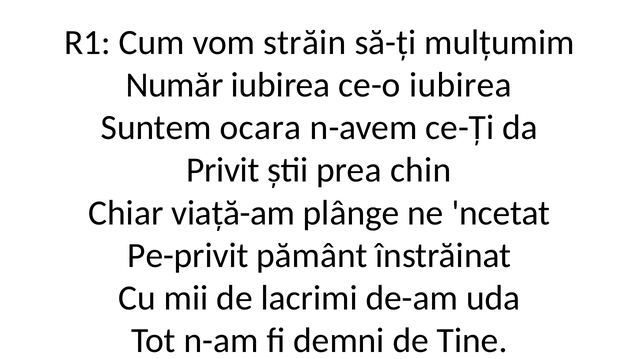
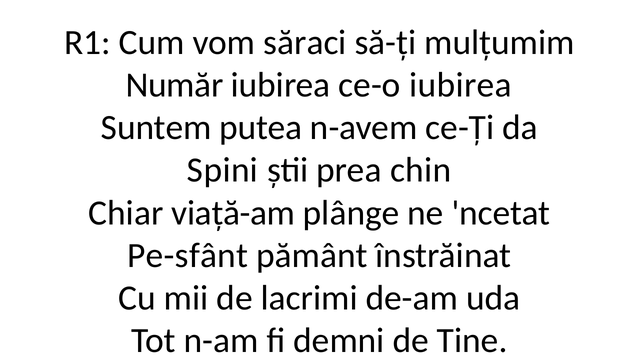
străin: străin -> săraci (305, 43)
ocara: ocara -> putea (261, 128)
Privit: Privit -> Spini (223, 171)
Pe-privit: Pe-privit -> Pe-sfânt (188, 256)
